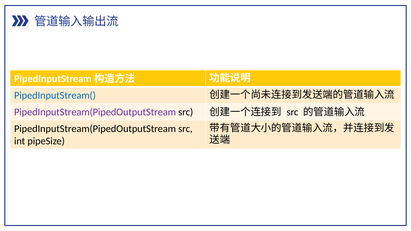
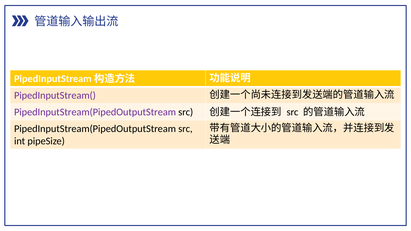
PipedInputStream( colour: blue -> purple (55, 95)
